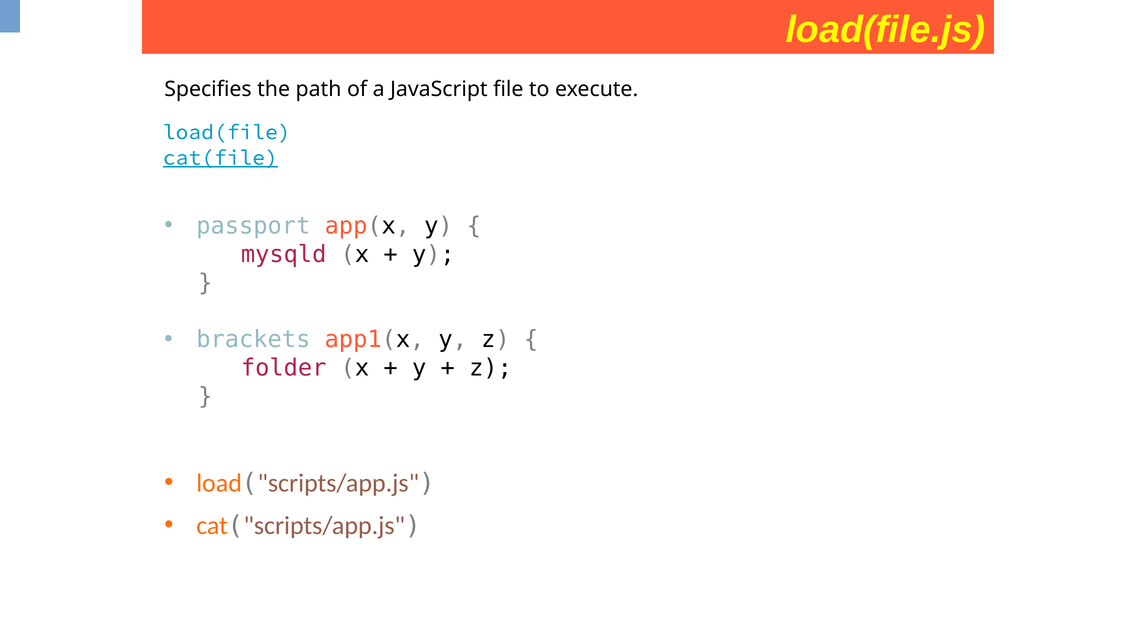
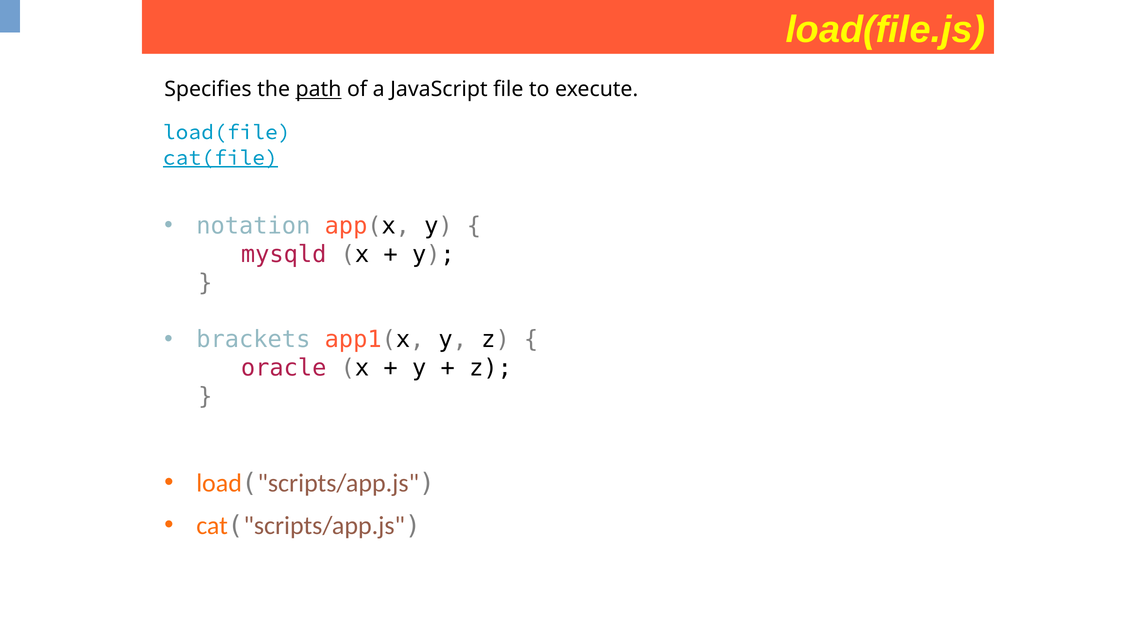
path underline: none -> present (319, 89)
passport: passport -> notation (253, 226)
folder: folder -> oracle (284, 368)
